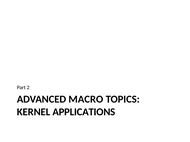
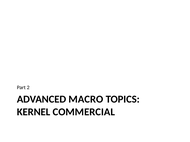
APPLICATIONS: APPLICATIONS -> COMMERCIAL (84, 112)
